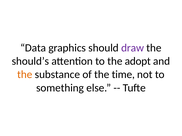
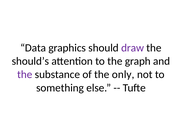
adopt: adopt -> graph (138, 61)
the colour: orange -> purple (25, 75)
time: time -> only (123, 75)
